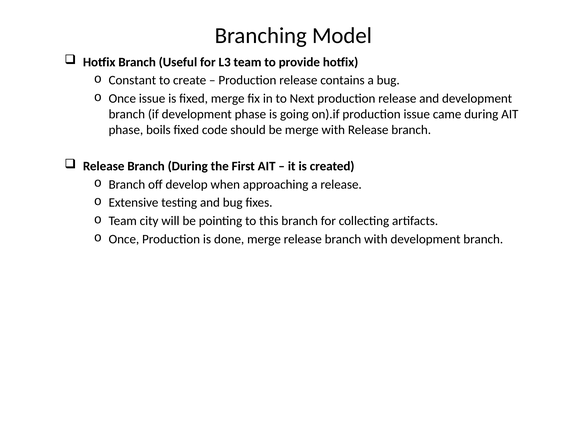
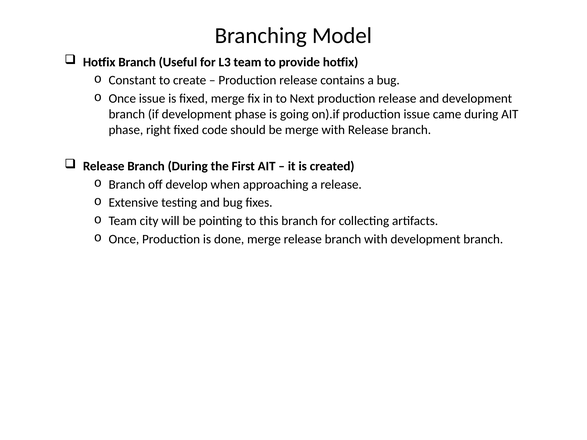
boils: boils -> right (158, 130)
